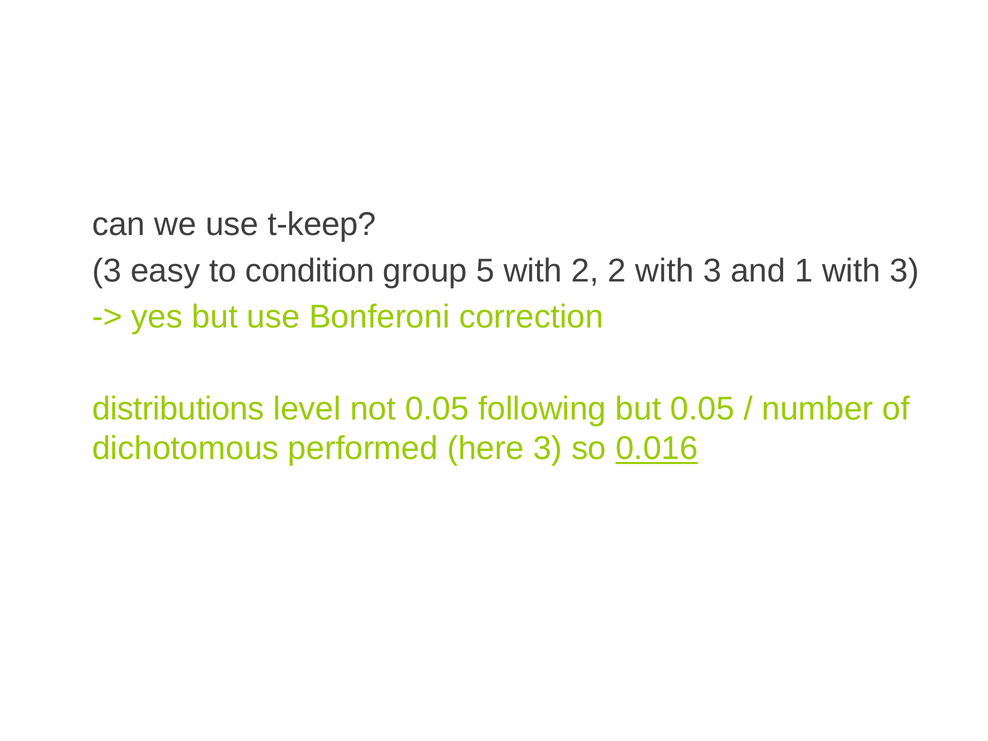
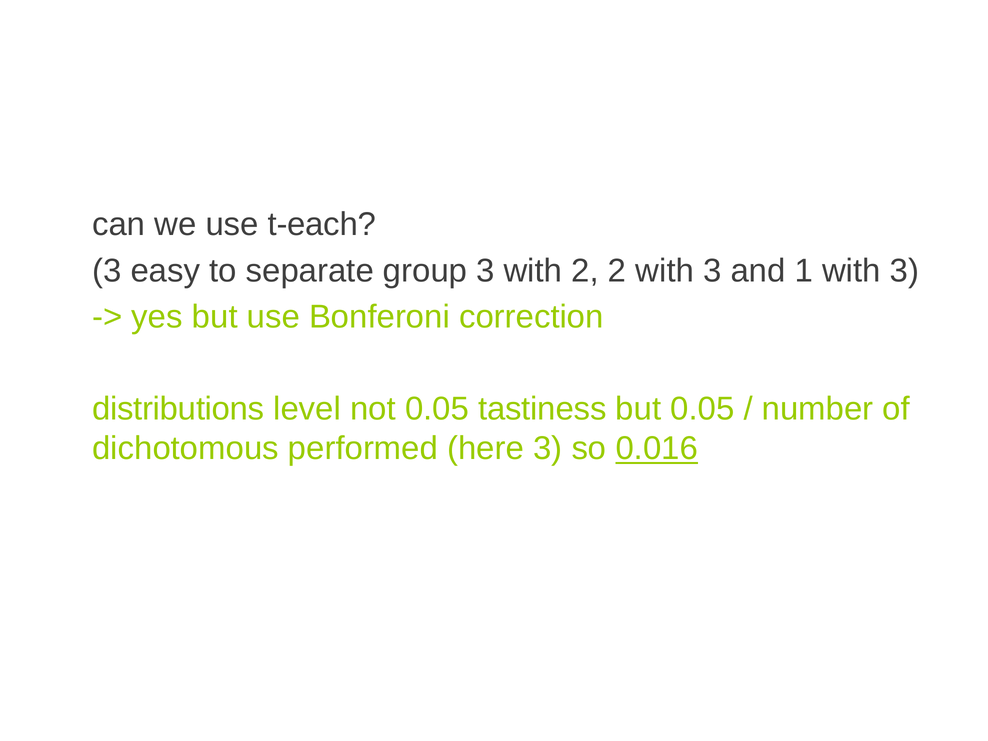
t-keep: t-keep -> t-each (322, 225)
condition: condition -> separate (310, 271)
group 5: 5 -> 3 (485, 271)
following: following -> tastiness (542, 409)
